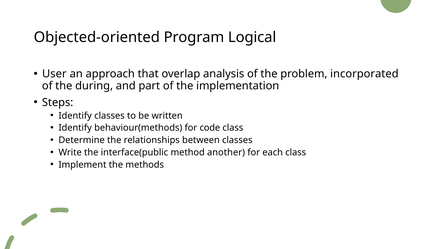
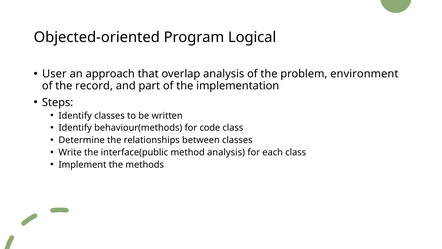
incorporated: incorporated -> environment (364, 74)
during: during -> record (94, 86)
method another: another -> analysis (226, 152)
